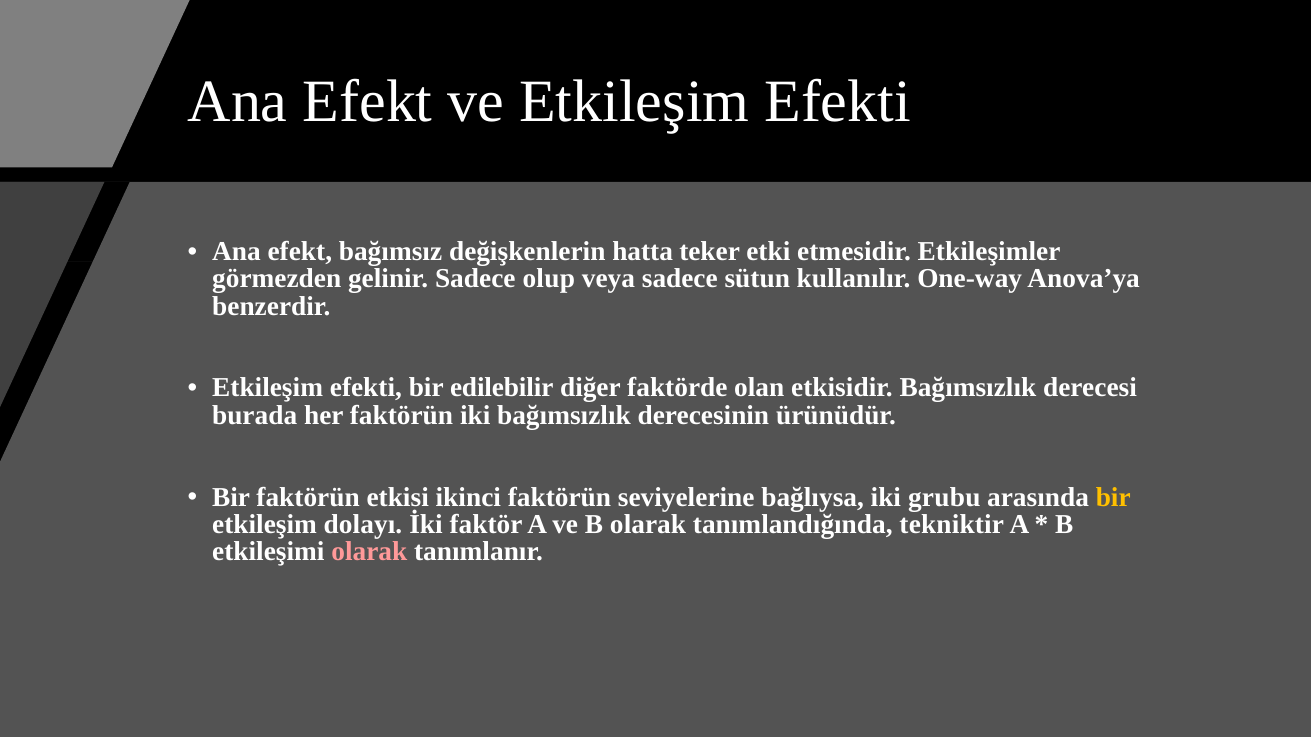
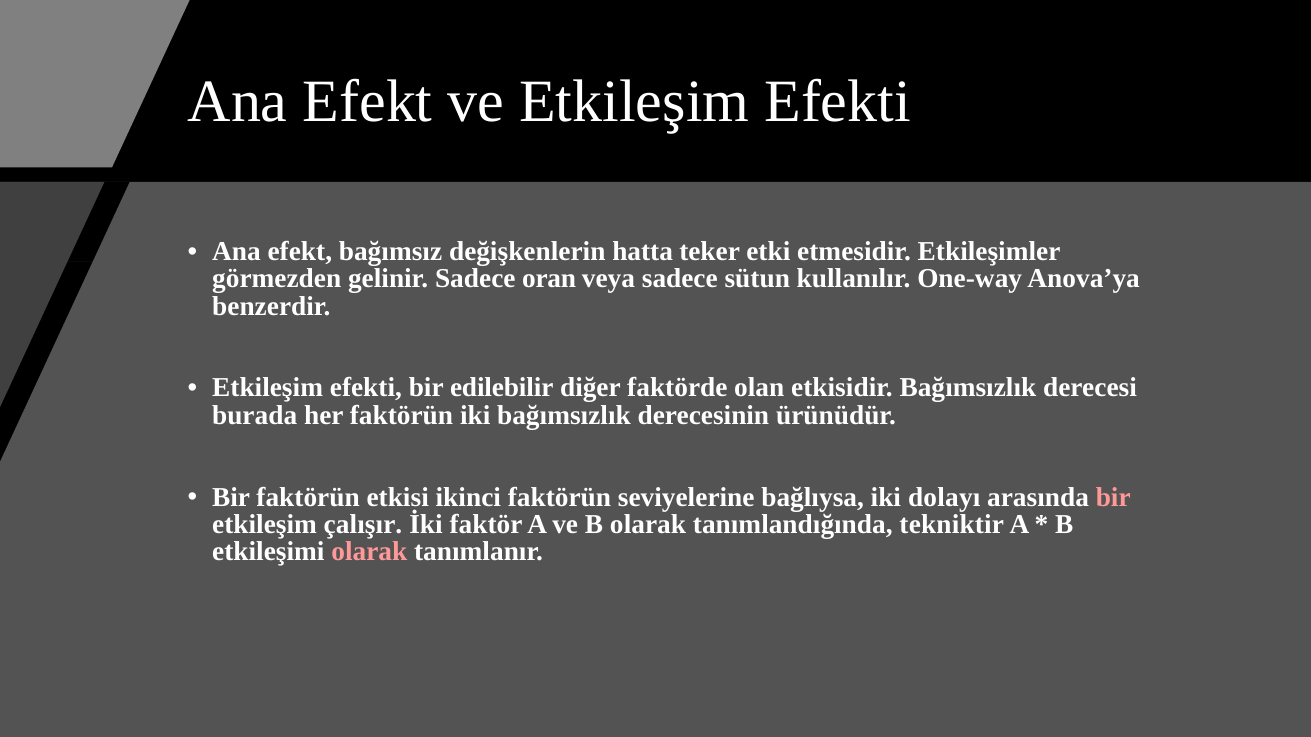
olup: olup -> oran (549, 279)
grubu: grubu -> dolayı (944, 497)
bir colour: yellow -> pink (1113, 497)
dolayı: dolayı -> çalışır (363, 525)
